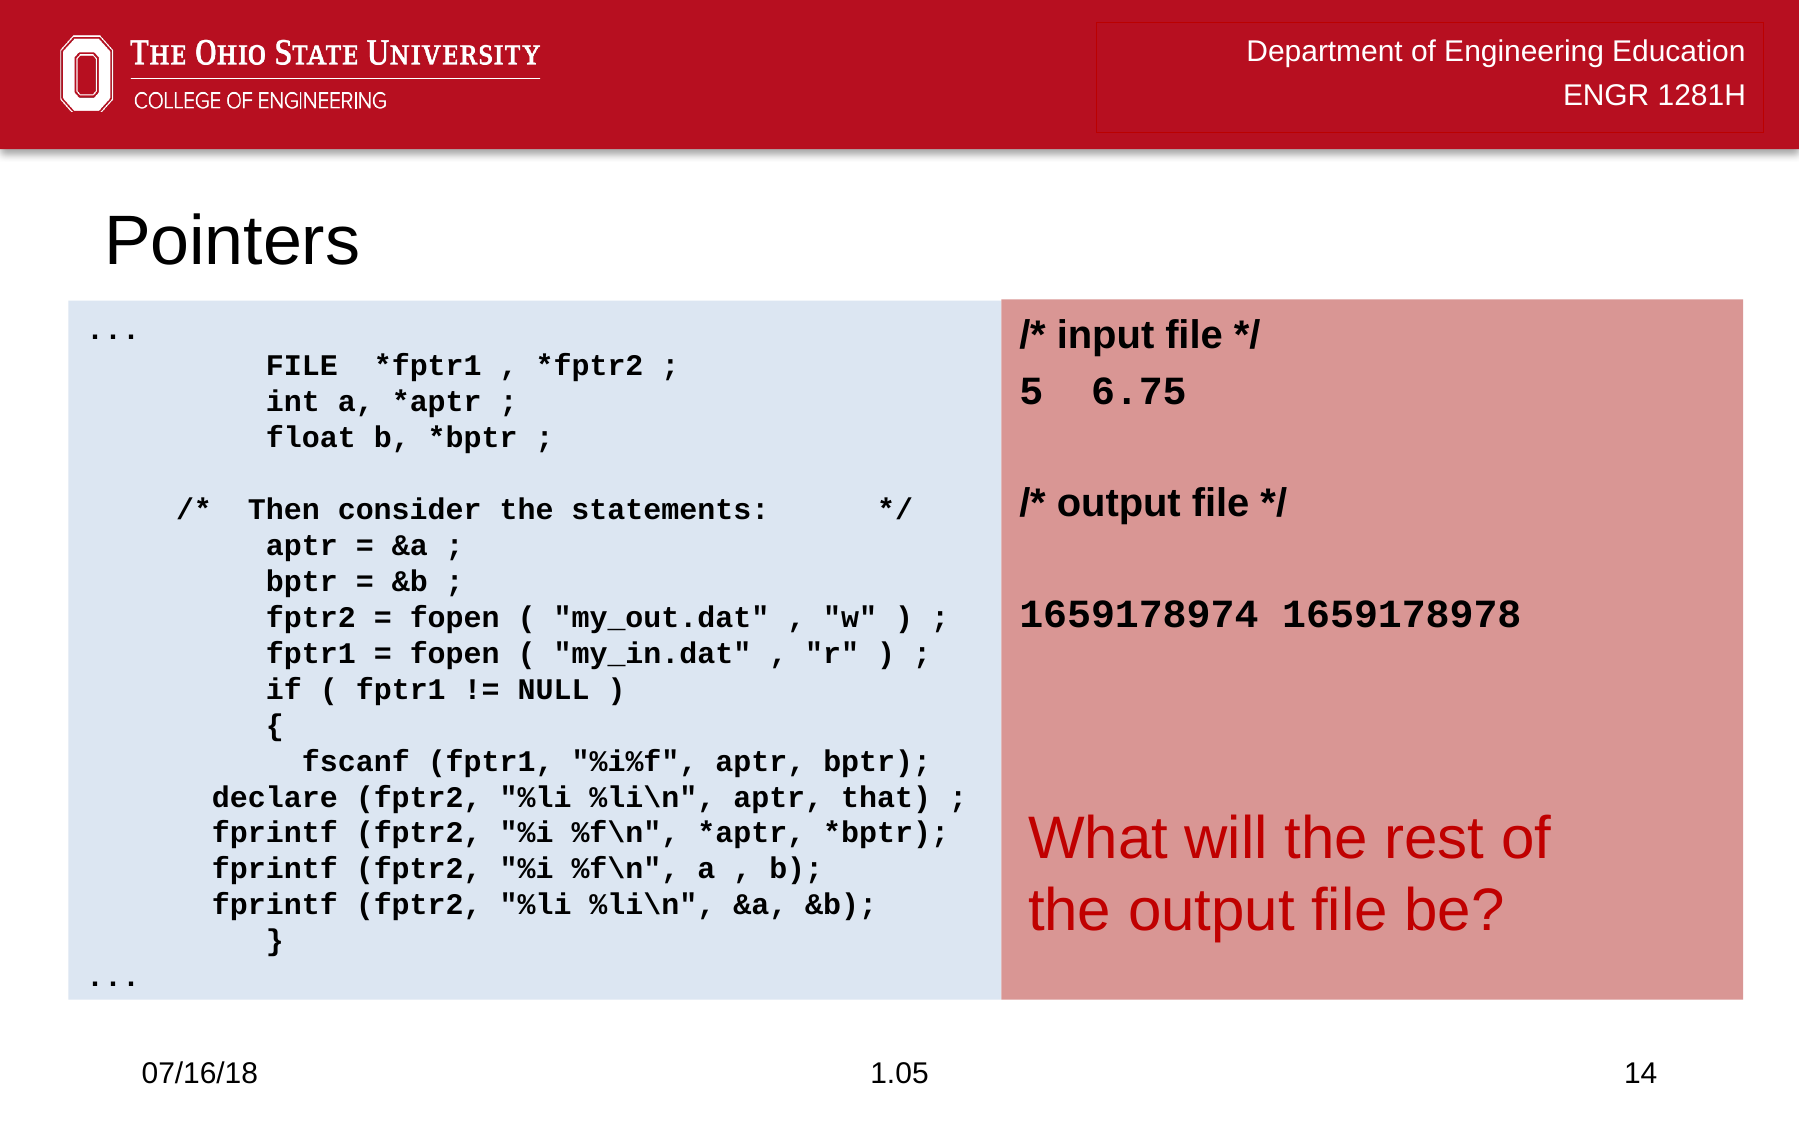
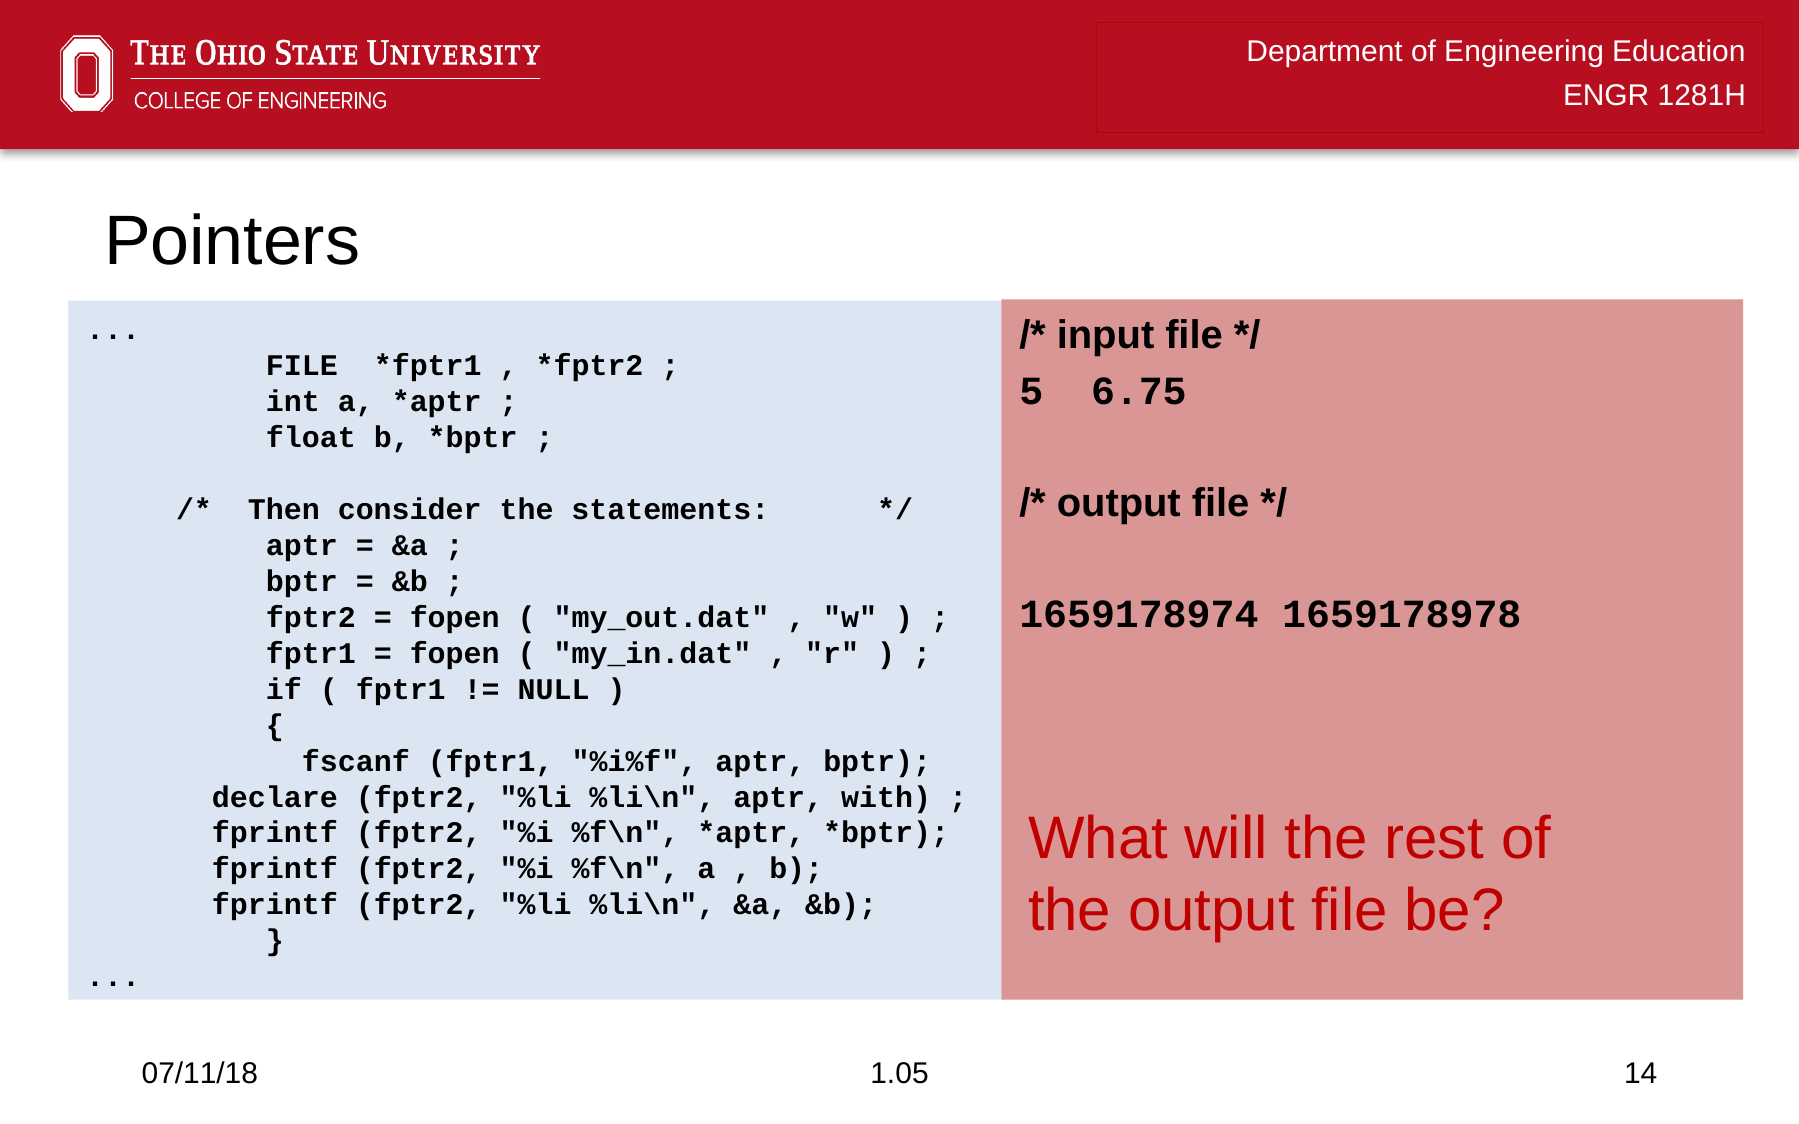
that: that -> with (886, 797)
07/16/18: 07/16/18 -> 07/11/18 (200, 1074)
